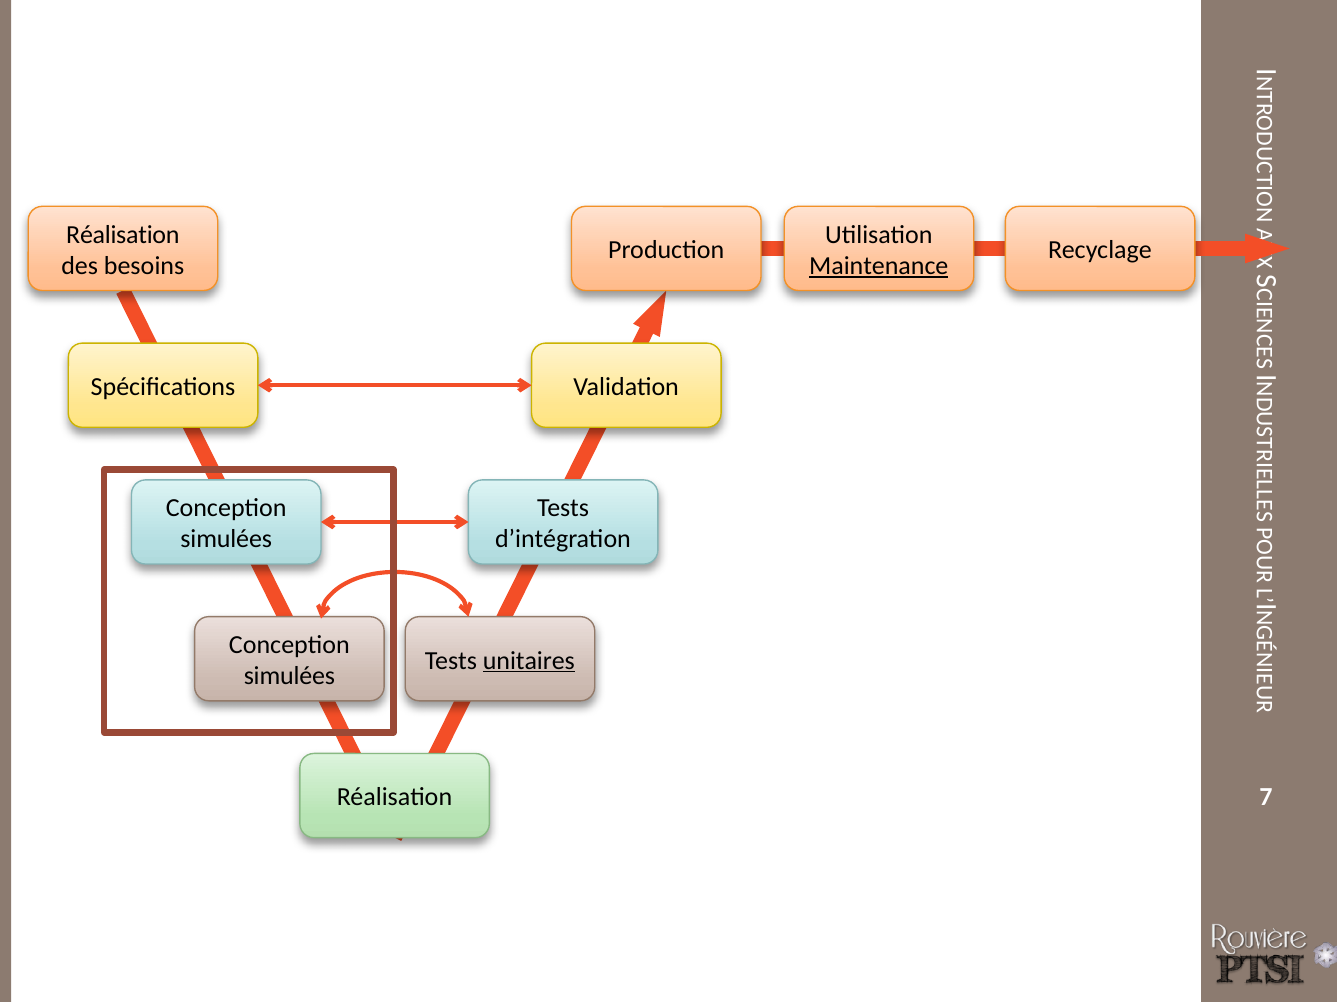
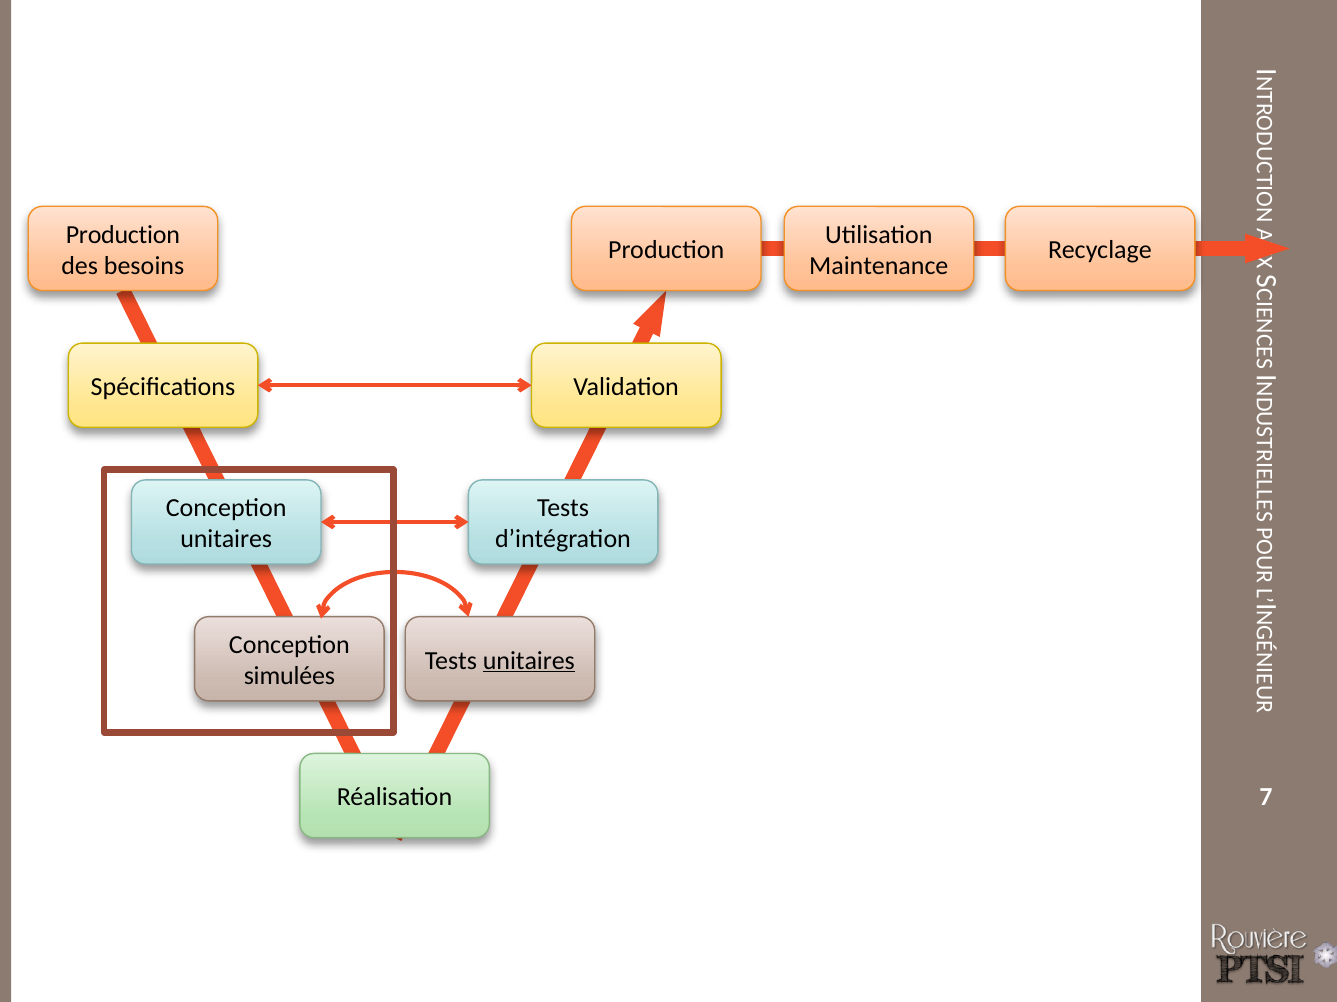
Réalisation: Réalisation -> Production (123, 235)
Maintenance underline: present -> none (879, 266)
simulées: simulées -> unitaires (226, 540)
